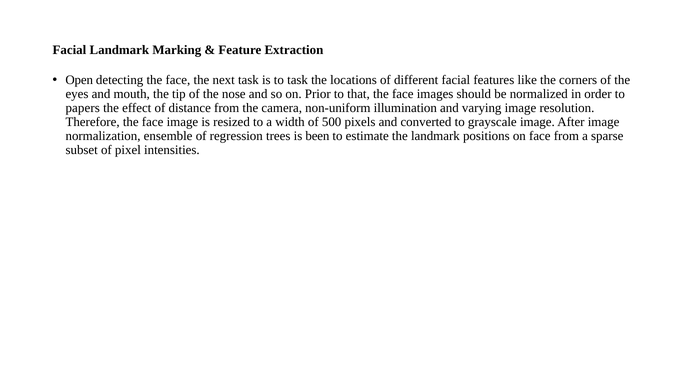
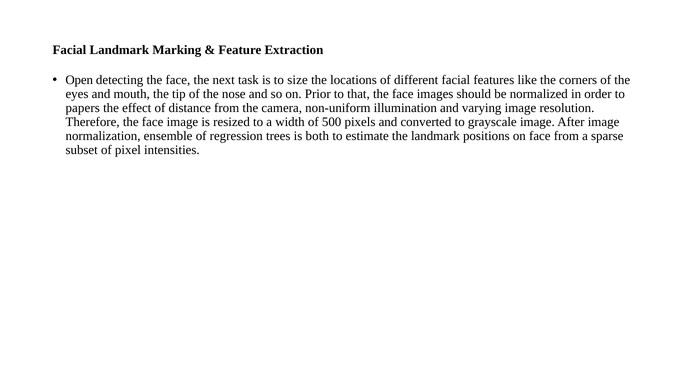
to task: task -> size (298, 80)
been: been -> both (317, 136)
